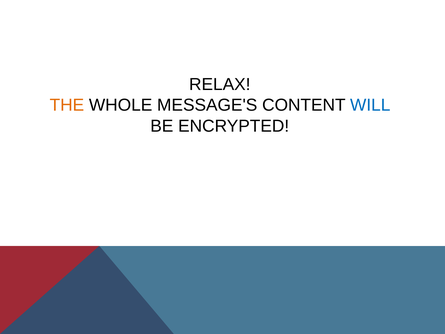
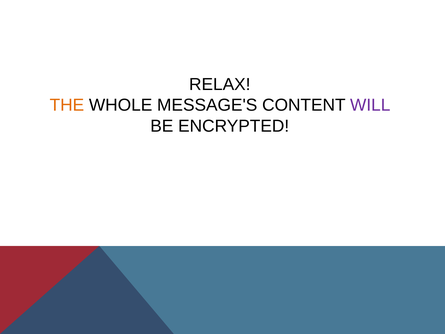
WILL colour: blue -> purple (370, 105)
